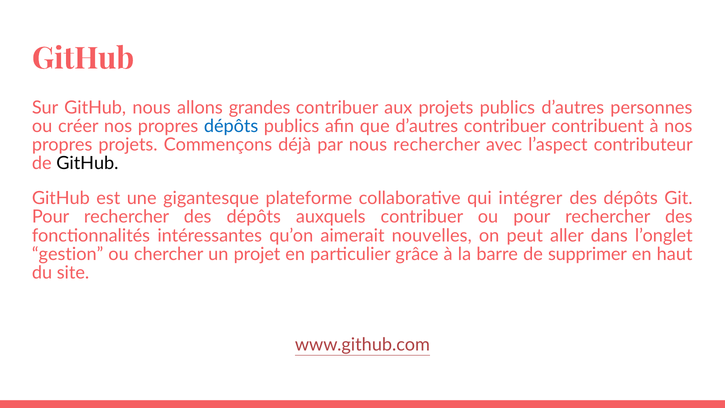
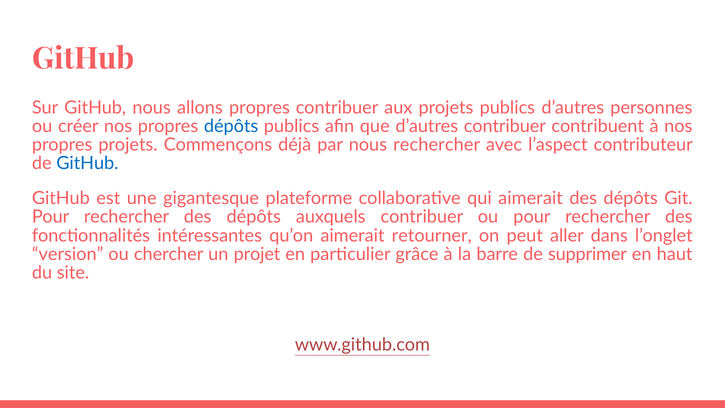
allons grandes: grandes -> propres (259, 108)
GitHub colour: black -> blue (87, 163)
qui intégrer: intégrer -> aimerait (531, 198)
nouvelles: nouvelles -> retourner (432, 235)
gestion: gestion -> version (68, 254)
